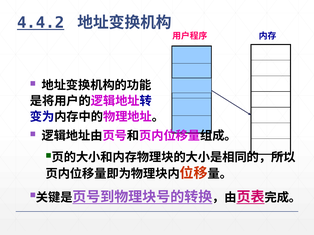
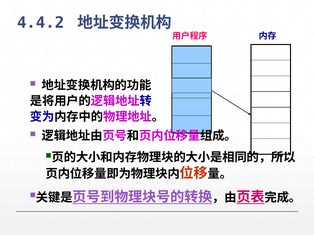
4.4.2 underline: present -> none (41, 23)
